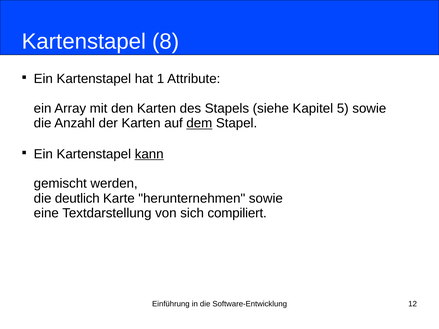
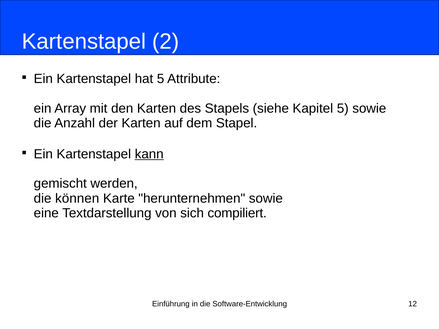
8: 8 -> 2 (166, 41)
hat 1: 1 -> 5 (161, 79)
dem underline: present -> none (199, 123)
deutlich: deutlich -> können (77, 199)
